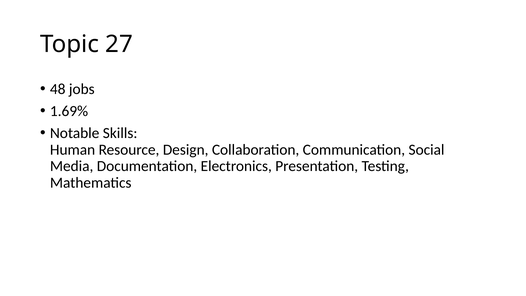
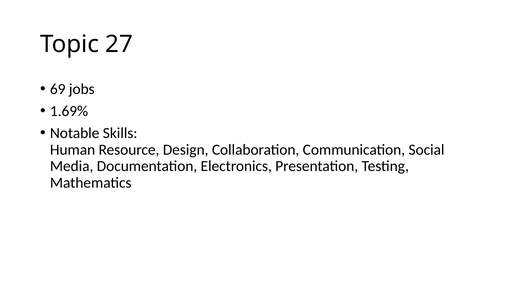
48: 48 -> 69 (58, 89)
